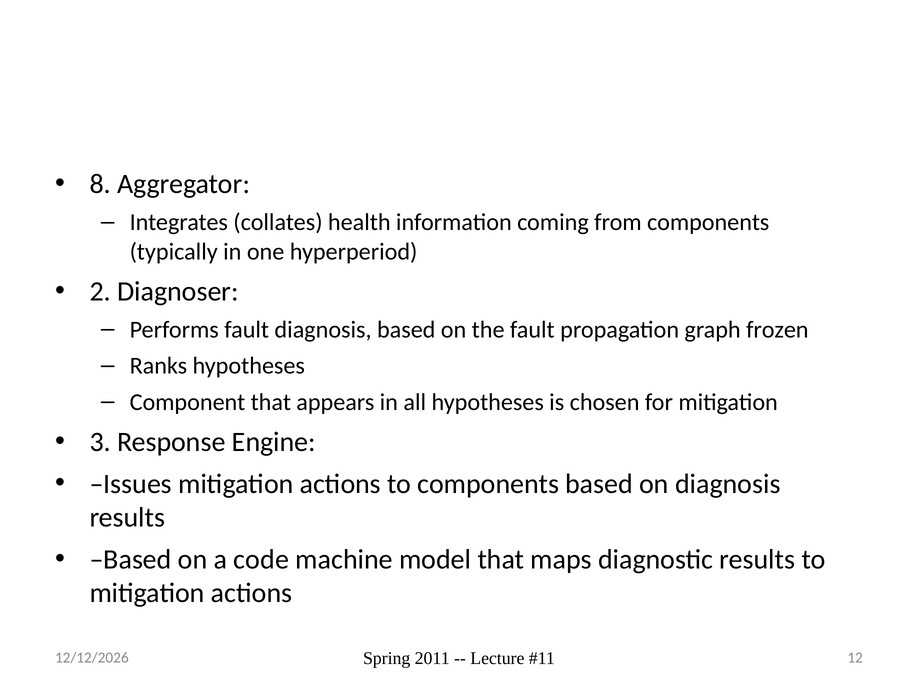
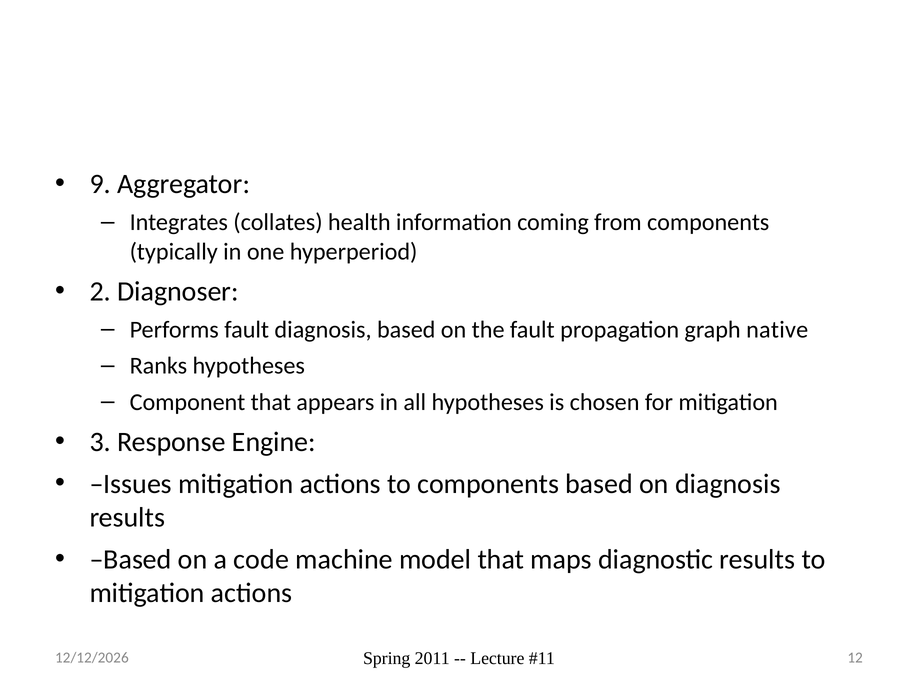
8: 8 -> 9 (100, 184)
frozen: frozen -> native (777, 329)
